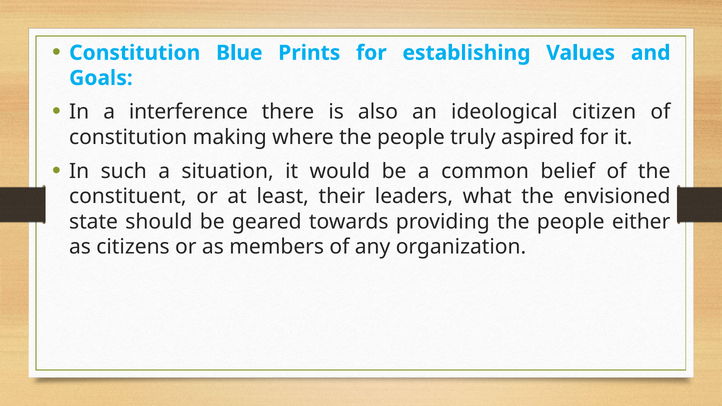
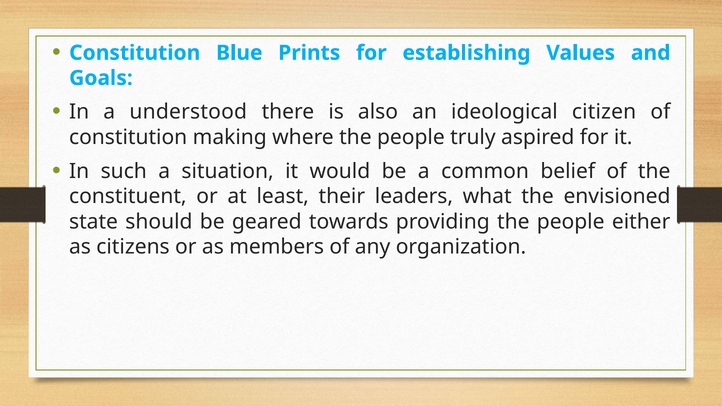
interference: interference -> understood (188, 112)
